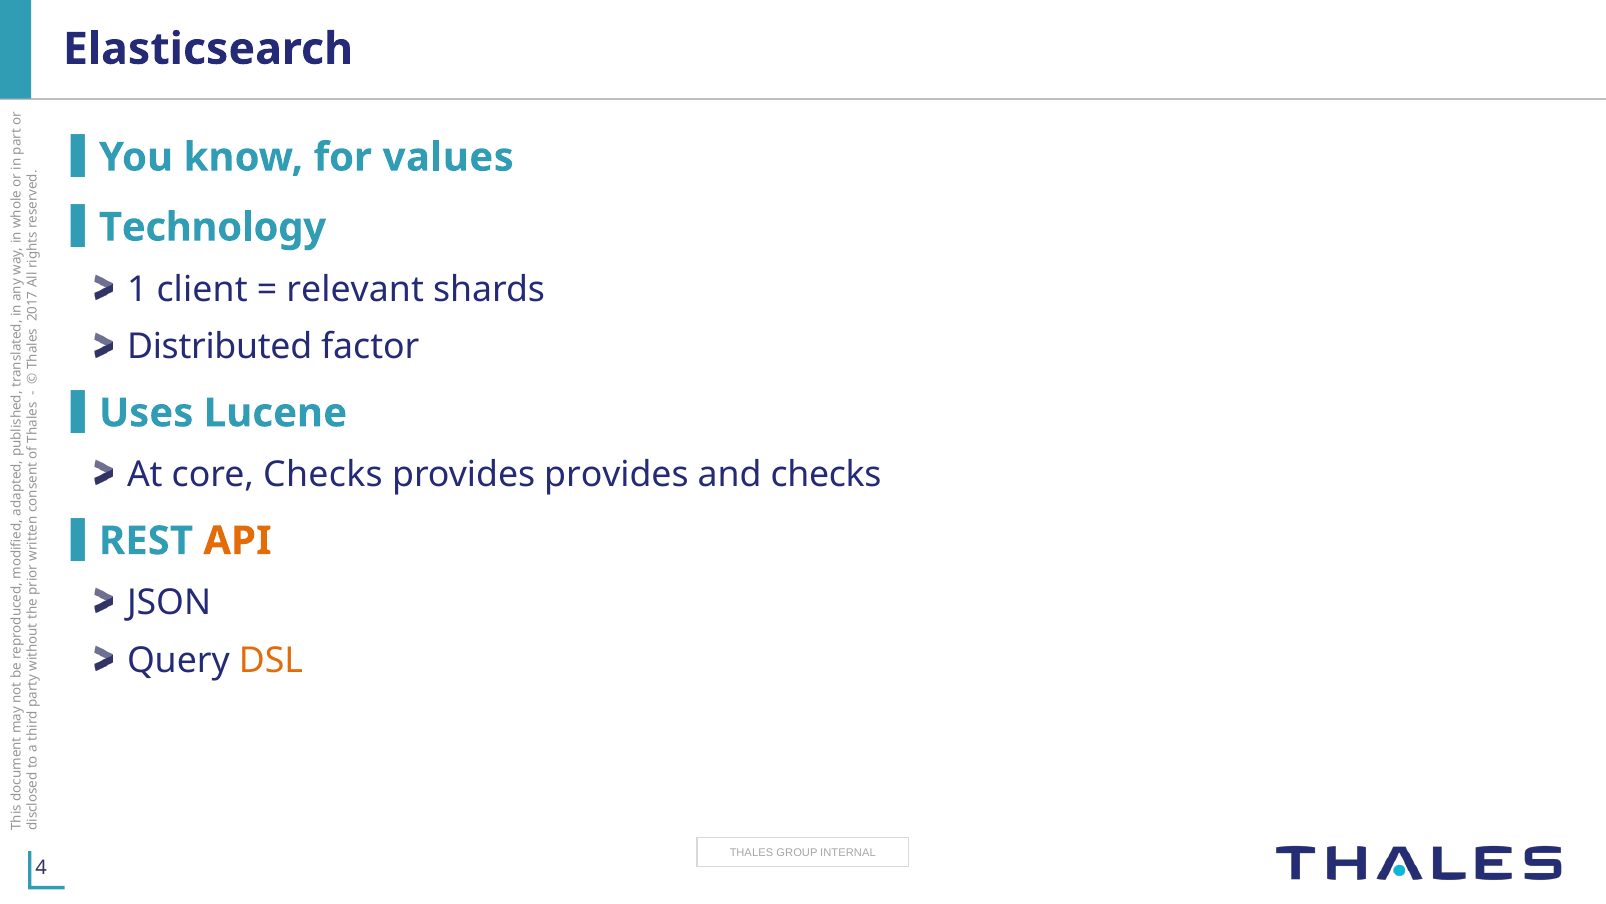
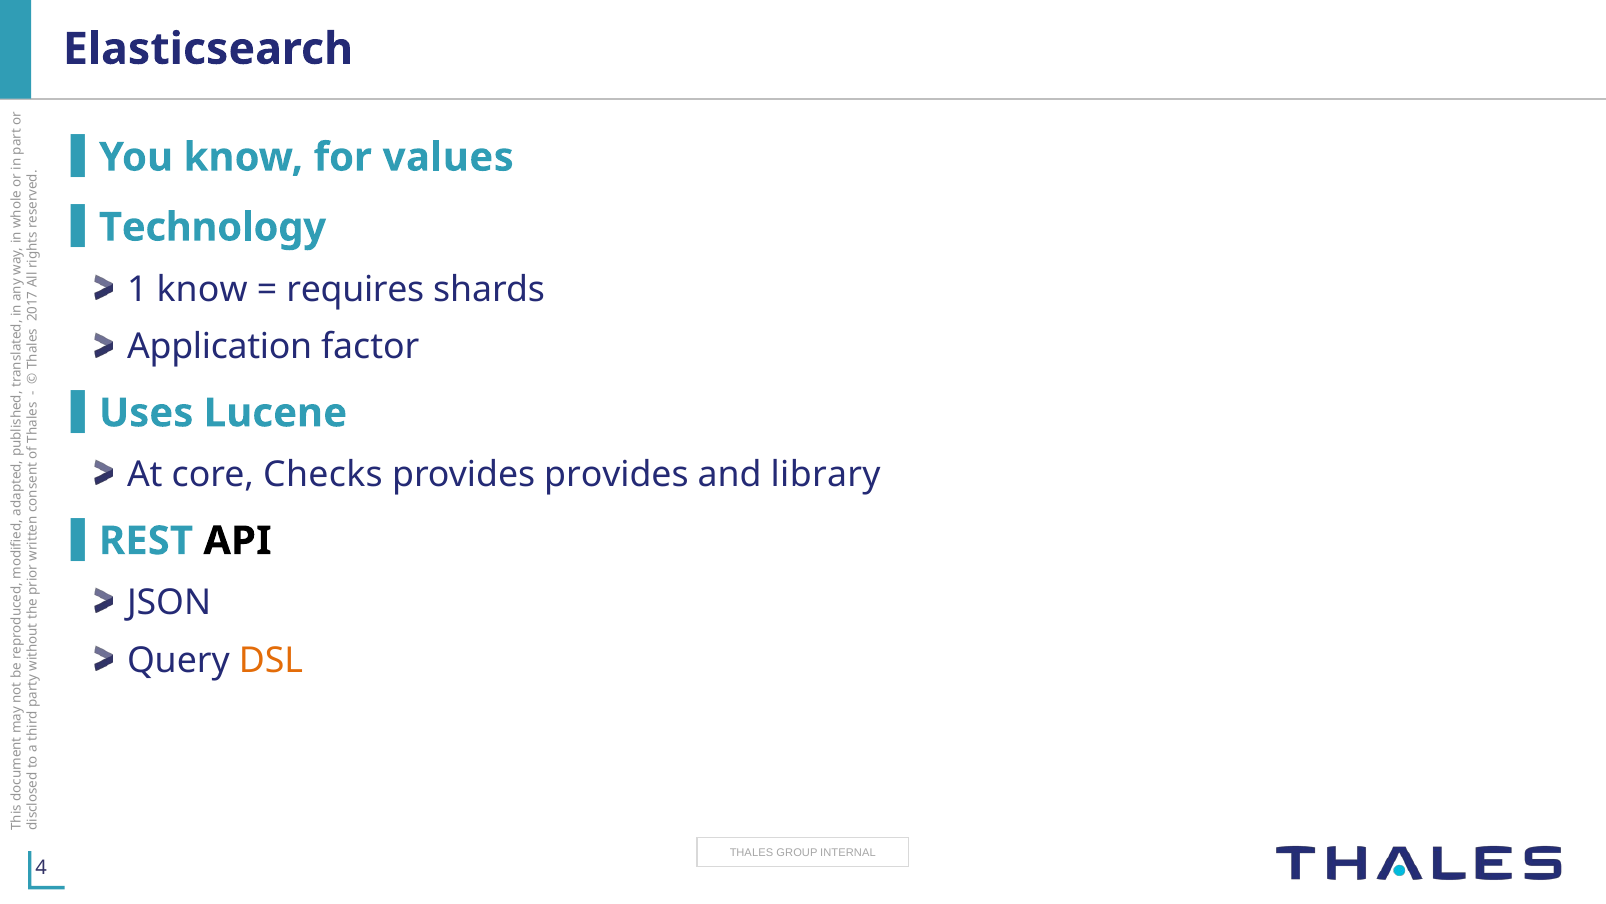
1 client: client -> know (202, 289)
relevant: relevant -> requires (355, 289)
Distributed: Distributed -> Application (220, 347)
and checks: checks -> library (826, 475)
API colour: orange -> black (237, 541)
